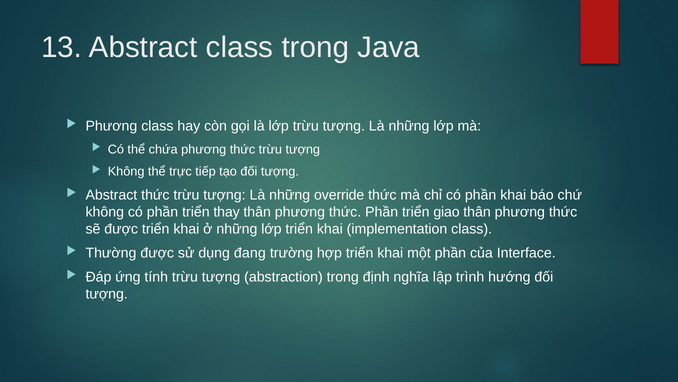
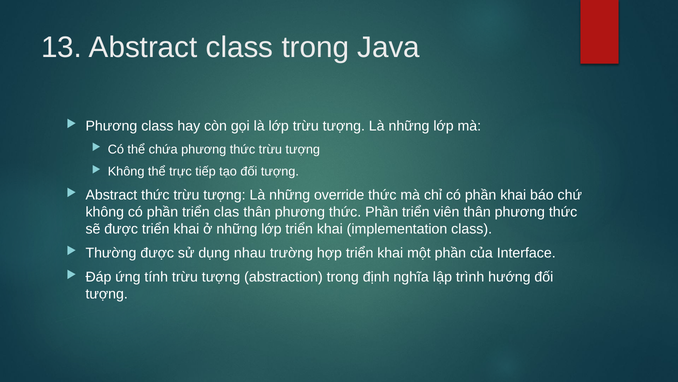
thay: thay -> clas (226, 212)
giao: giao -> viên (446, 212)
đang: đang -> nhau (250, 253)
